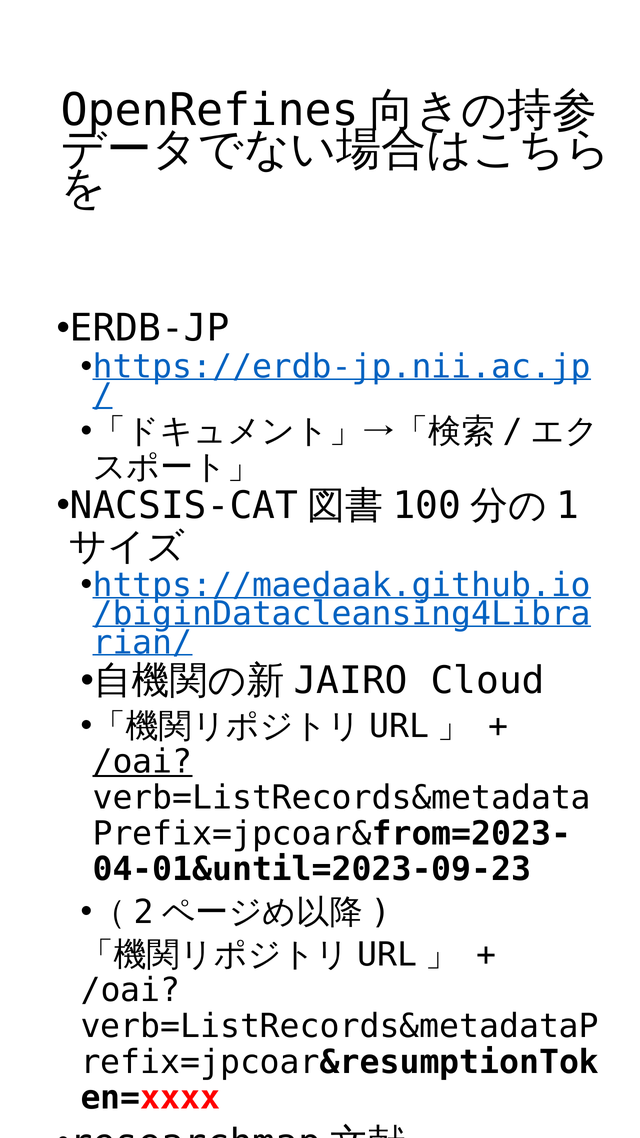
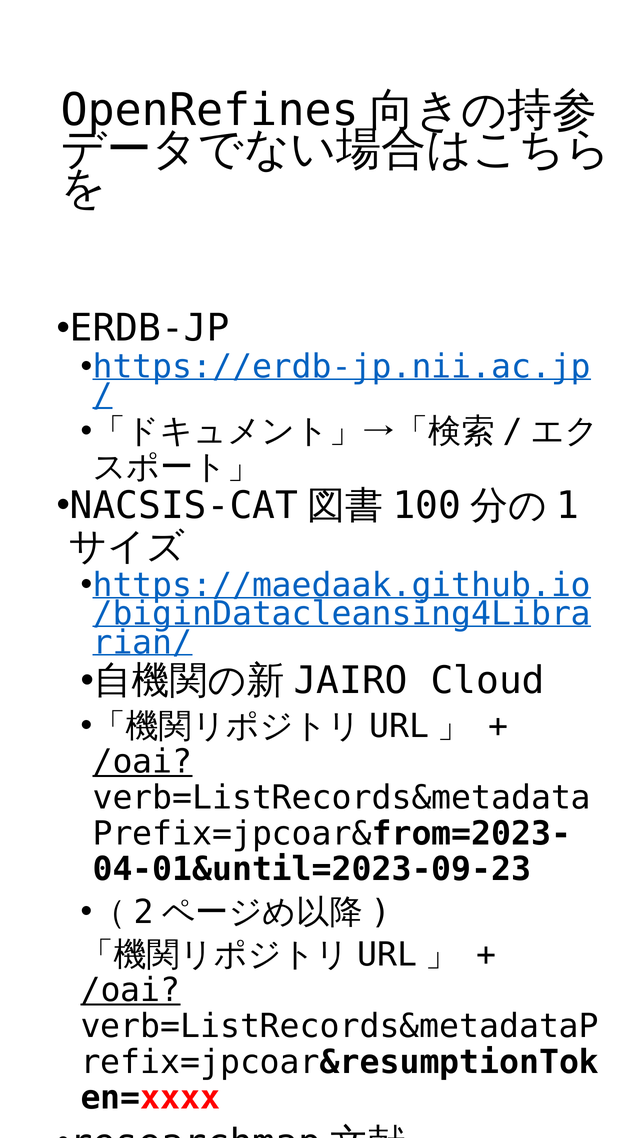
/oai underline: none -> present (130, 990)
